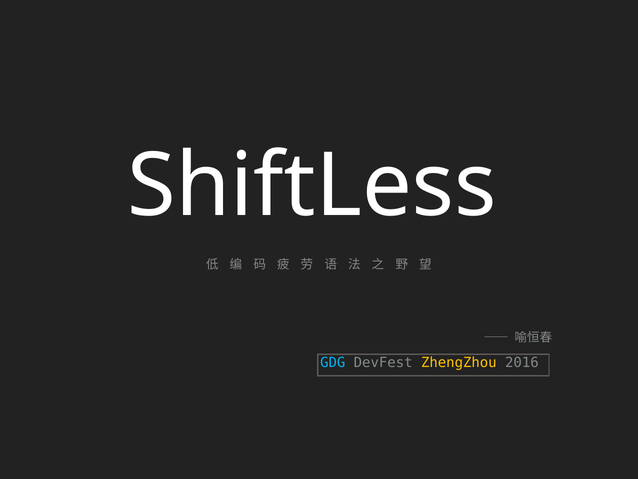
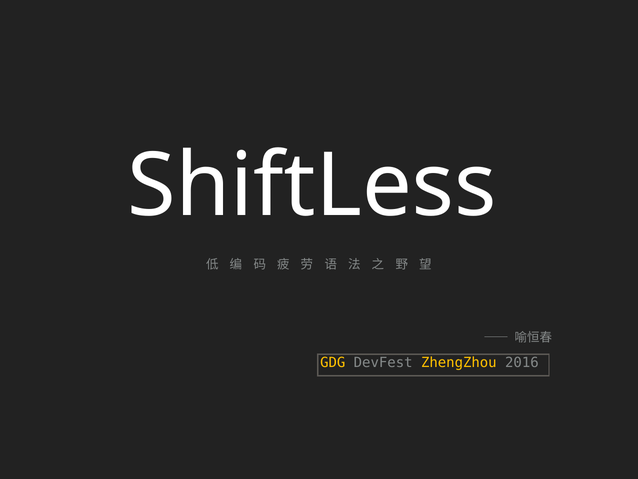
GDG colour: light blue -> yellow (333, 363)
